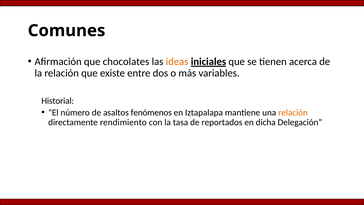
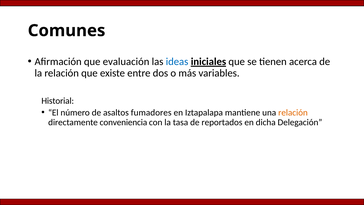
chocolates: chocolates -> evaluación (126, 62)
ideas colour: orange -> blue (177, 62)
fenómenos: fenómenos -> fumadores (151, 112)
rendimiento: rendimiento -> conveniencia (123, 122)
